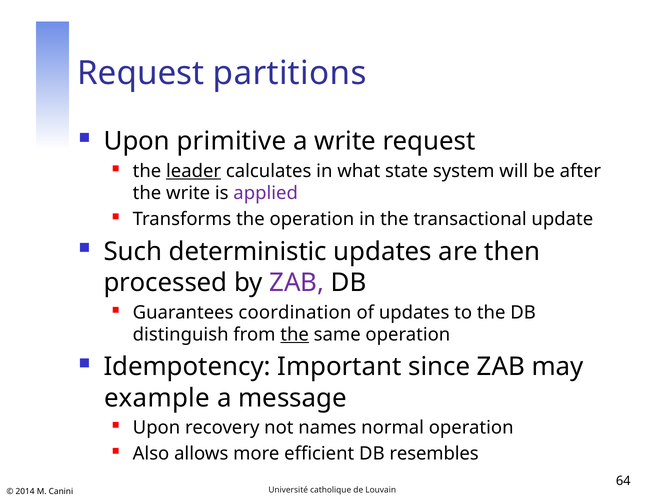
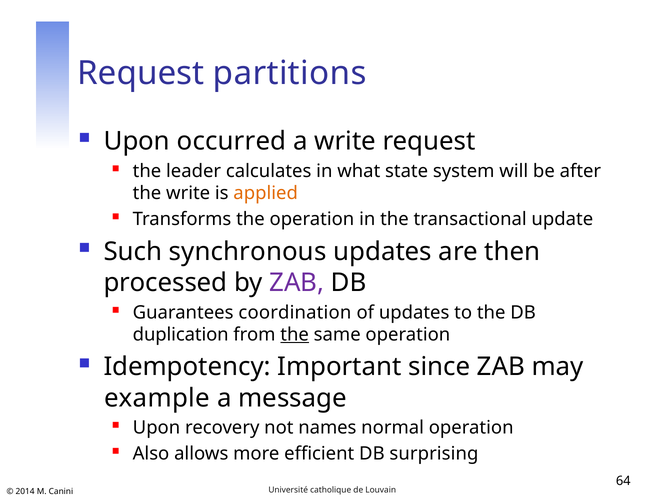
primitive: primitive -> occurred (232, 141)
leader underline: present -> none (194, 171)
applied colour: purple -> orange (266, 193)
deterministic: deterministic -> synchronous (248, 251)
distinguish: distinguish -> duplication (181, 334)
resembles: resembles -> surprising (434, 453)
